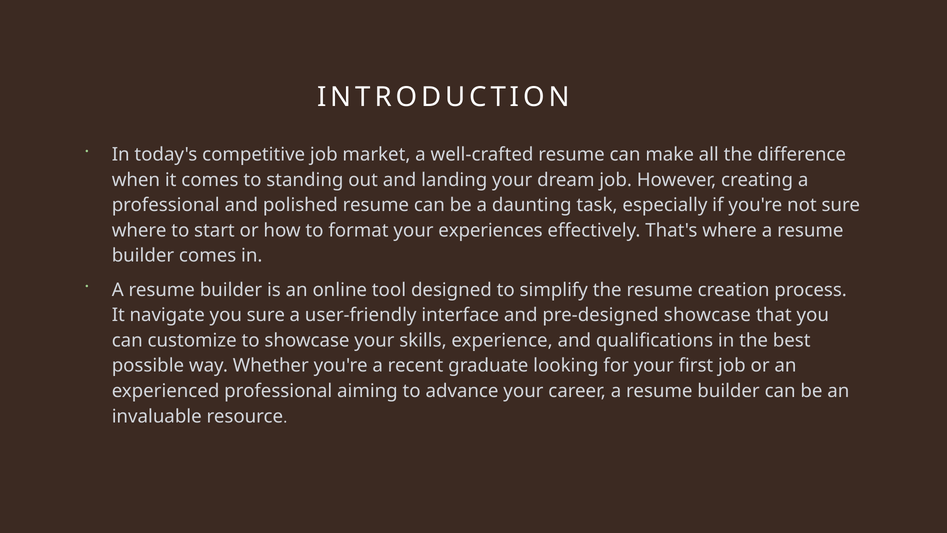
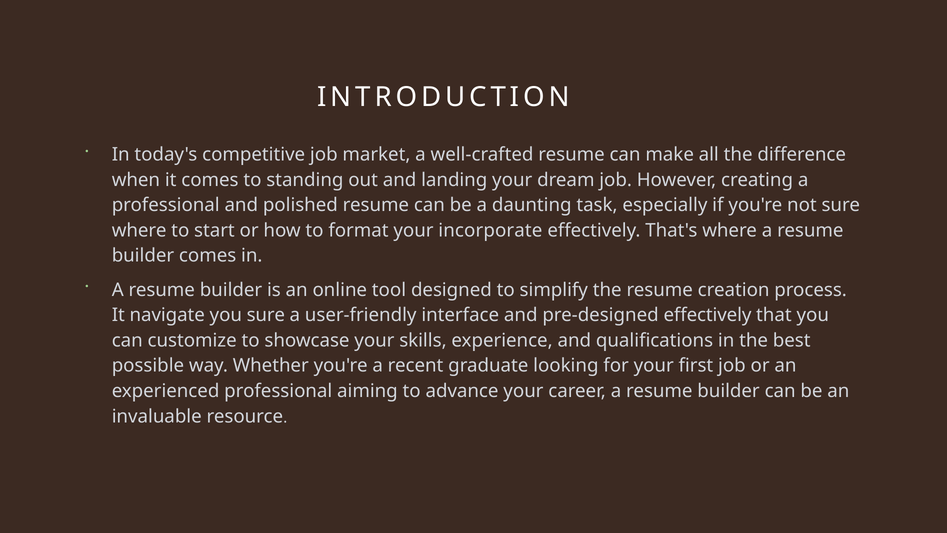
experiences: experiences -> incorporate (490, 230)
pre-designed showcase: showcase -> effectively (707, 315)
